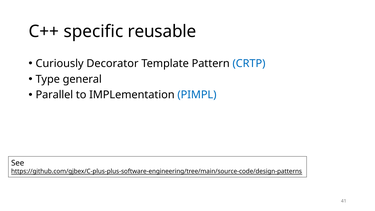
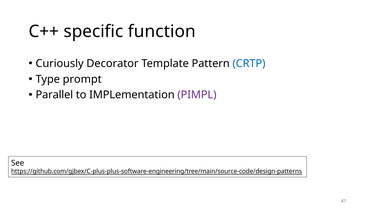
reusable: reusable -> function (162, 32)
general: general -> prompt (82, 79)
PIMPL colour: blue -> purple (197, 95)
